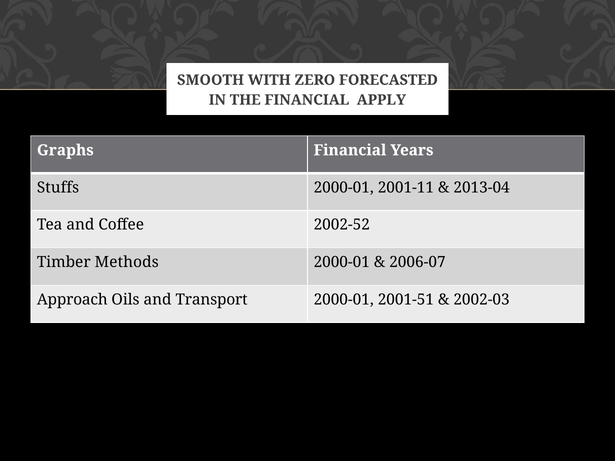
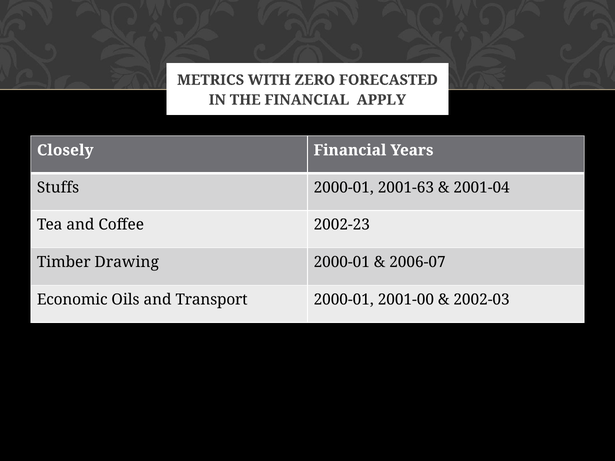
SMOOTH: SMOOTH -> METRICS (211, 80)
Graphs: Graphs -> Closely (65, 150)
2001-11: 2001-11 -> 2001-63 (406, 188)
2013-04: 2013-04 -> 2001-04 (482, 188)
2002-52: 2002-52 -> 2002-23 (342, 225)
Methods: Methods -> Drawing (127, 262)
Approach: Approach -> Economic (72, 300)
2001-51: 2001-51 -> 2001-00 (406, 300)
